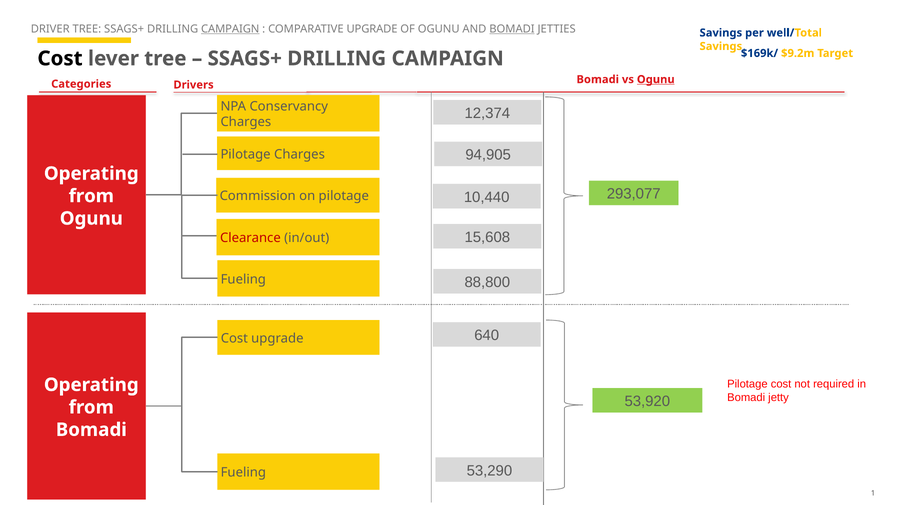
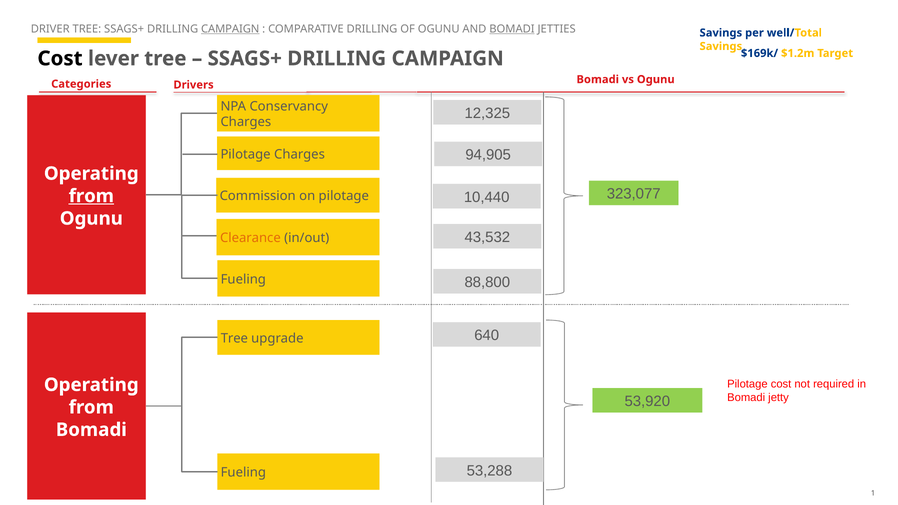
COMPARATIVE UPGRADE: UPGRADE -> DRILLING (372, 29)
$9.2m: $9.2m -> $1.2m (798, 53)
Ogunu underline: present -> none (656, 79)
12,374: 12,374 -> 12,325 (487, 113)
293,077: 293,077 -> 323,077 (634, 194)
from underline: none -> present (91, 196)
15,608: 15,608 -> 43,532 (487, 237)
Clearance colour: red -> orange (250, 238)
Cost: Cost -> Tree (234, 338)
53,290: 53,290 -> 53,288 (489, 471)
